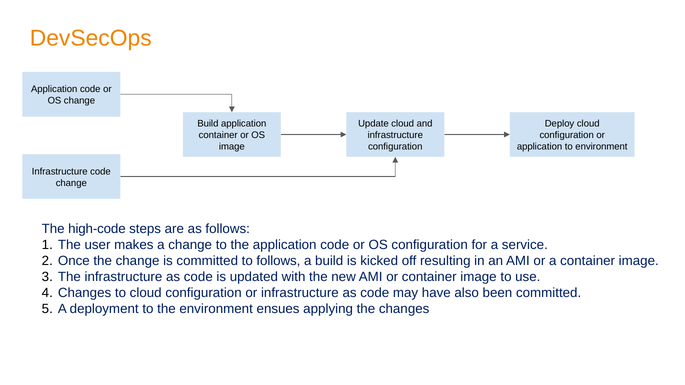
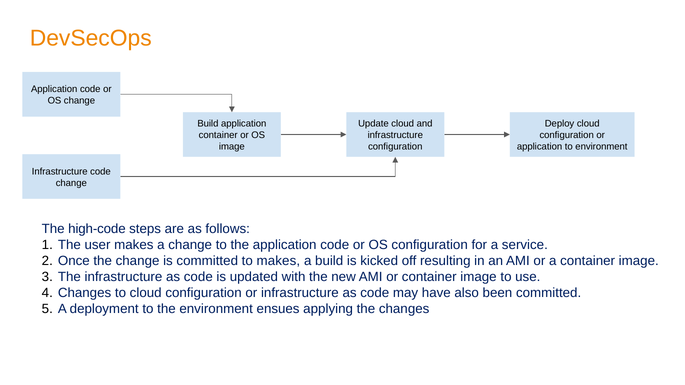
to follows: follows -> makes (278, 261)
